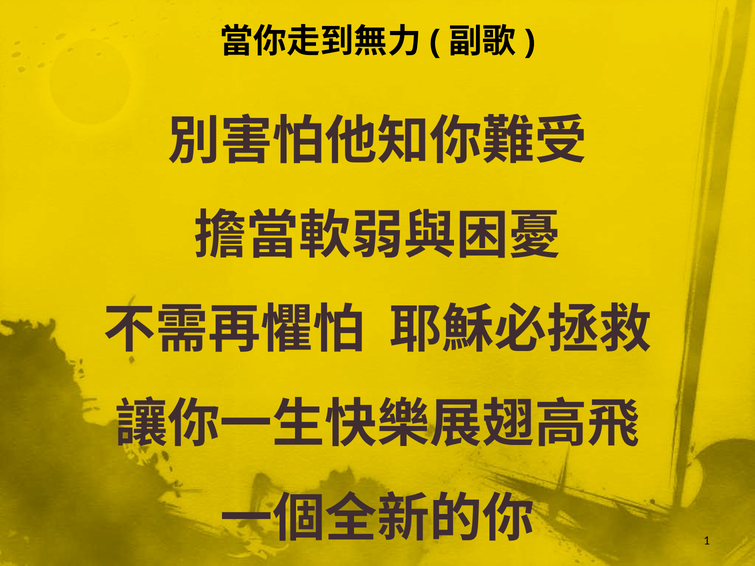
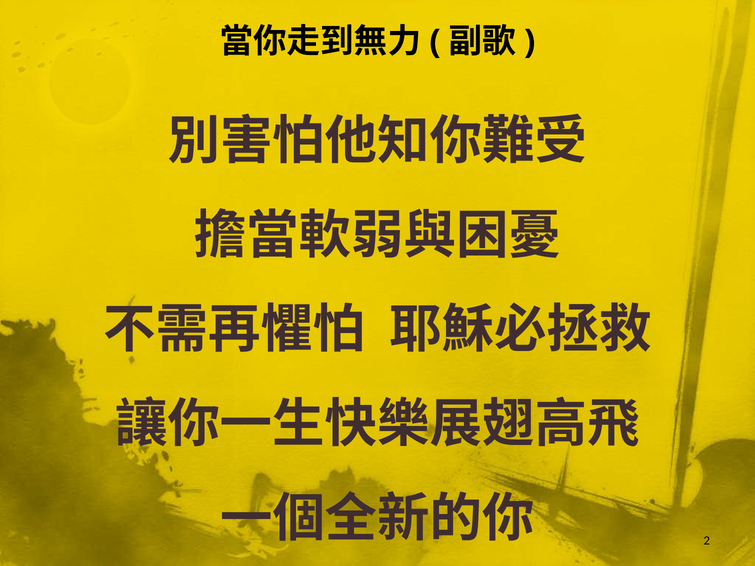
1: 1 -> 2 (707, 541)
